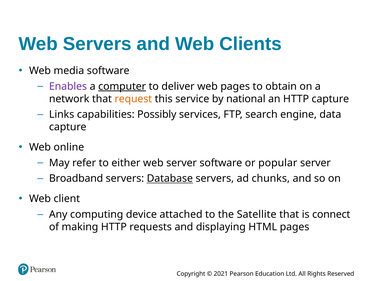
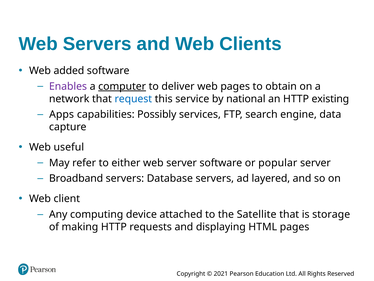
media: media -> added (69, 71)
request colour: orange -> blue (133, 99)
P capture: capture -> existing (330, 99)
Links: Links -> Apps (62, 114)
online: online -> useful (69, 147)
Database underline: present -> none (170, 178)
chunks: chunks -> layered (271, 178)
connect: connect -> storage (331, 214)
